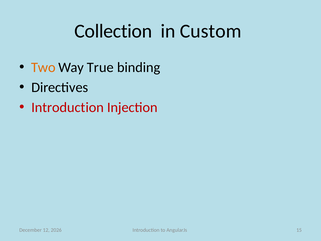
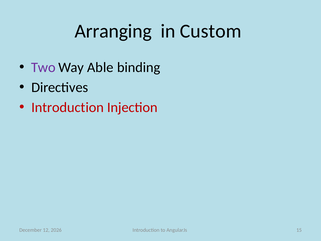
Collection: Collection -> Arranging (113, 31)
Two colour: orange -> purple (43, 67)
True: True -> Able (100, 67)
